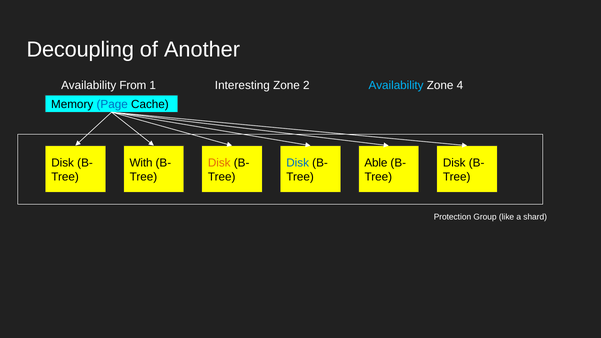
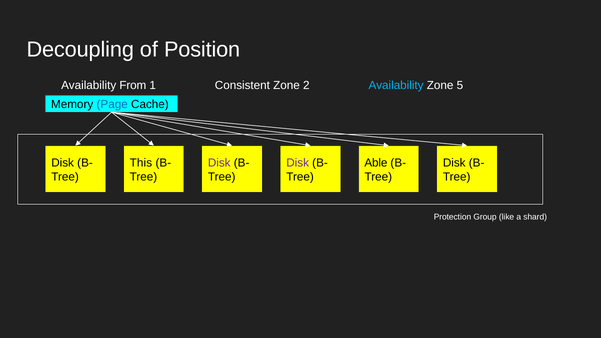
Another: Another -> Position (202, 50)
Interesting: Interesting -> Consistent (242, 85)
4: 4 -> 5 (460, 85)
With: With -> This (141, 163)
Disk colour: orange -> purple (219, 163)
Disk colour: blue -> purple (298, 163)
